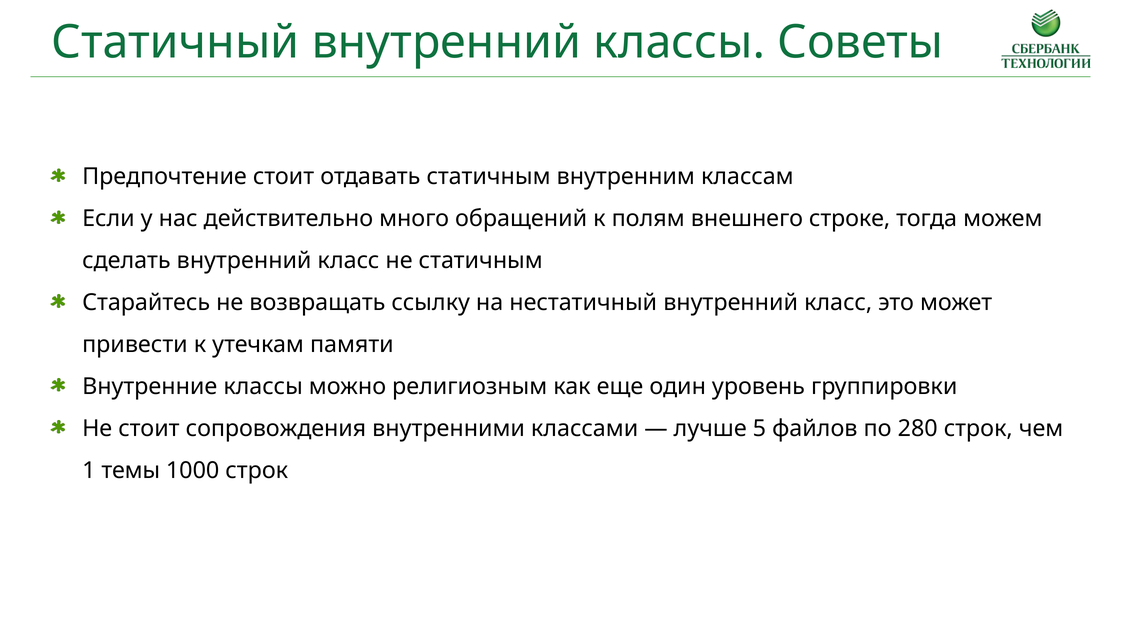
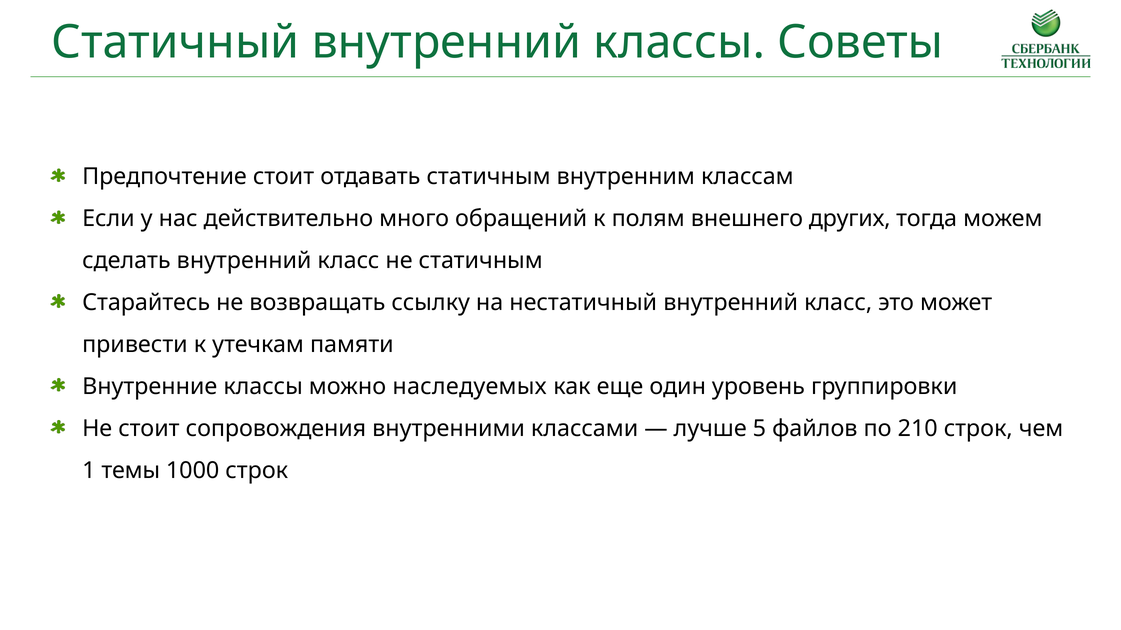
строке: строке -> других (850, 219)
религиозным: религиозным -> наследуемых (470, 387)
280: 280 -> 210 (918, 429)
